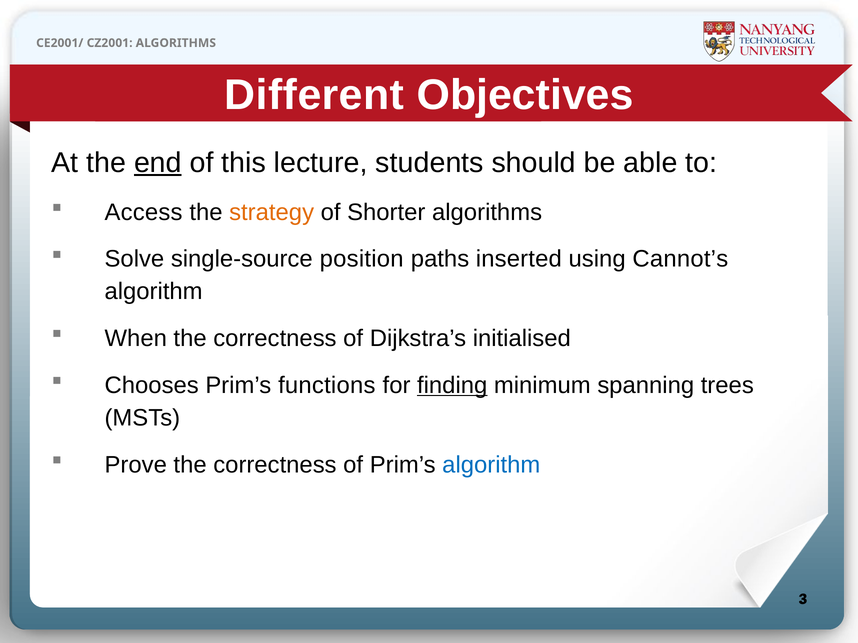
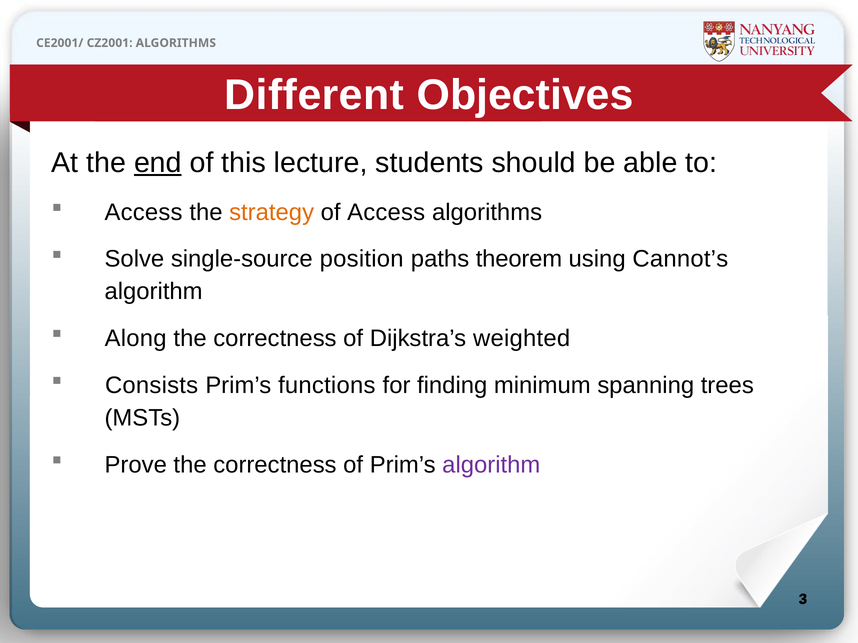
of Shorter: Shorter -> Access (386, 212)
inserted: inserted -> theorem (519, 259)
When: When -> Along (136, 339)
initialised: initialised -> weighted (522, 339)
Chooses: Chooses -> Consists (152, 386)
finding underline: present -> none (452, 386)
algorithm colour: blue -> purple (491, 465)
